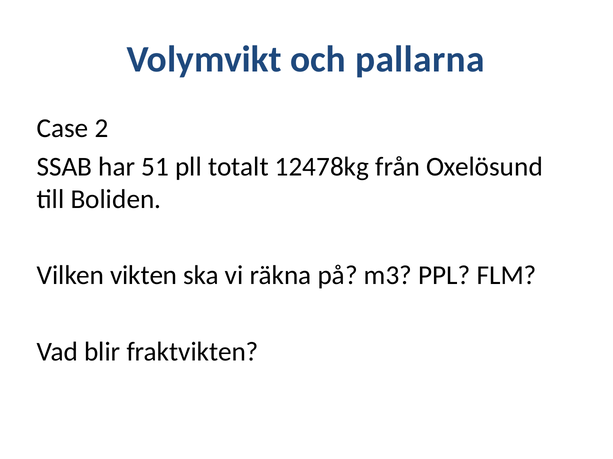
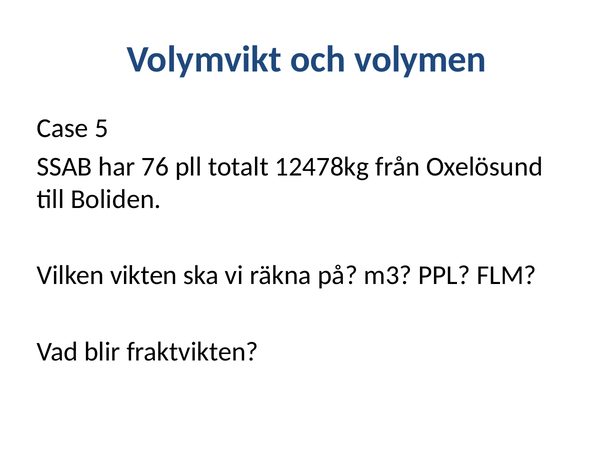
pallarna: pallarna -> volymen (420, 59)
2: 2 -> 5 (102, 129)
51: 51 -> 76 (155, 167)
